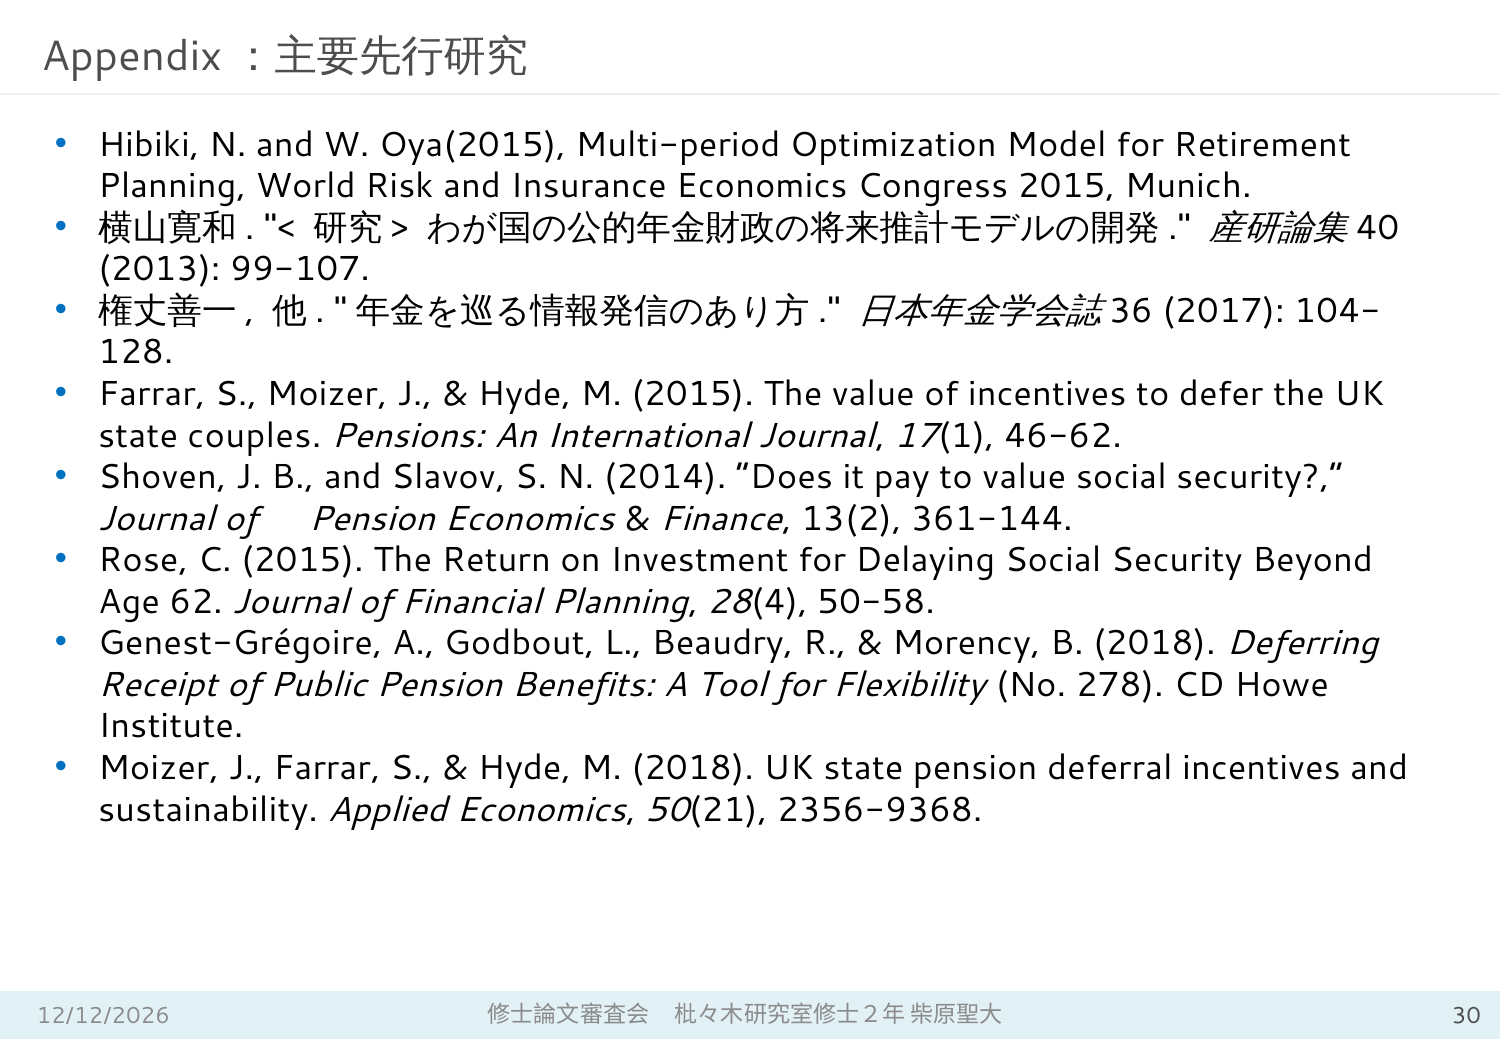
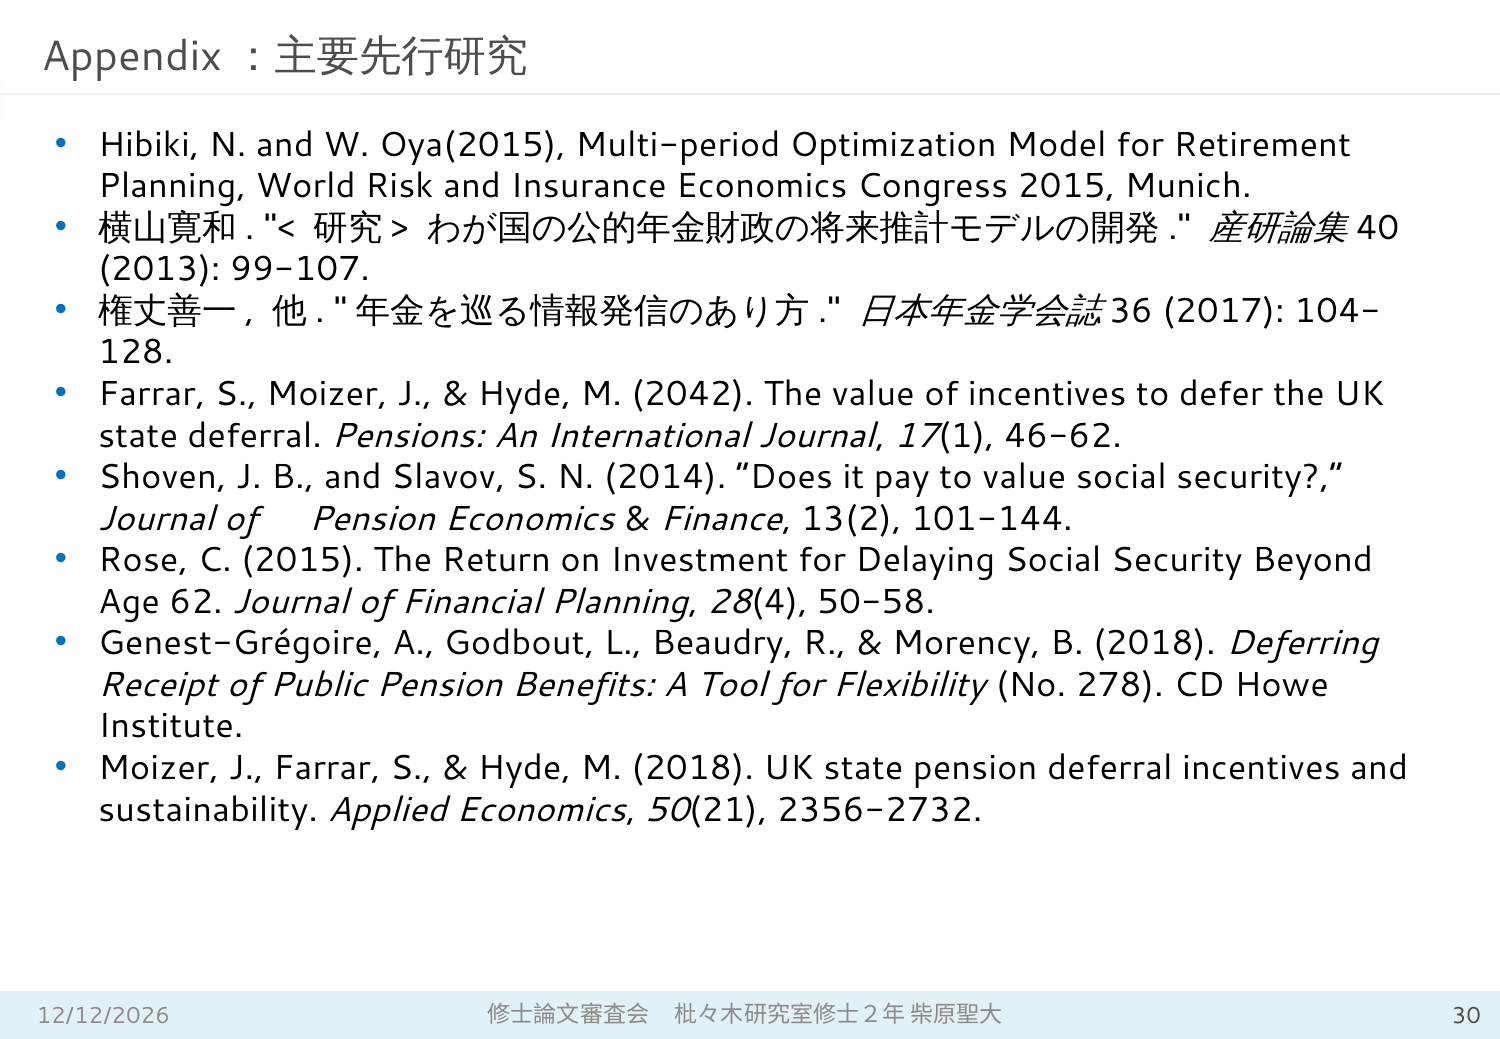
M 2015: 2015 -> 2042 (693, 394)
state couples: couples -> deferral (255, 435)
361-144: 361-144 -> 101-144 (992, 518)
2356-9368: 2356-9368 -> 2356-2732 (880, 809)
